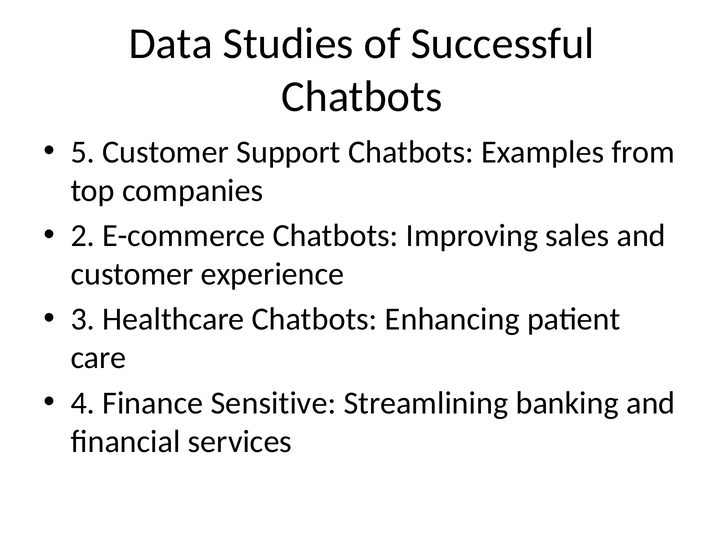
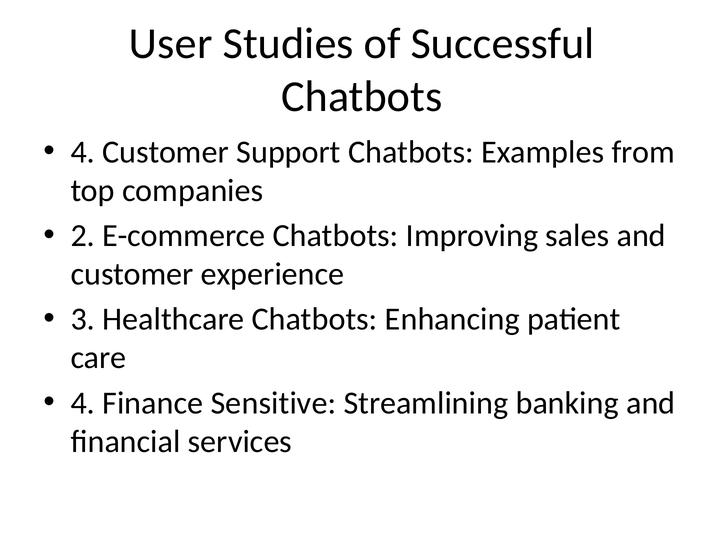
Data: Data -> User (171, 44)
5: 5 -> 4 (83, 152)
